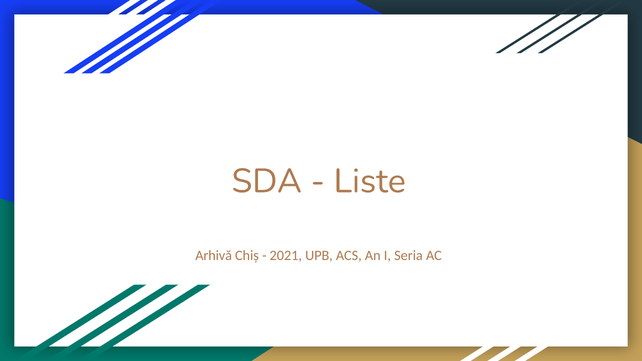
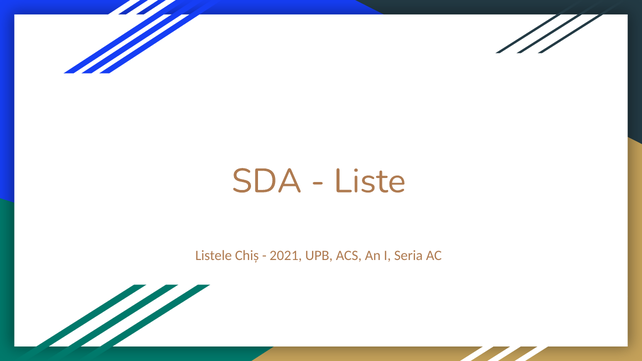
Arhivă: Arhivă -> Listele (214, 256)
